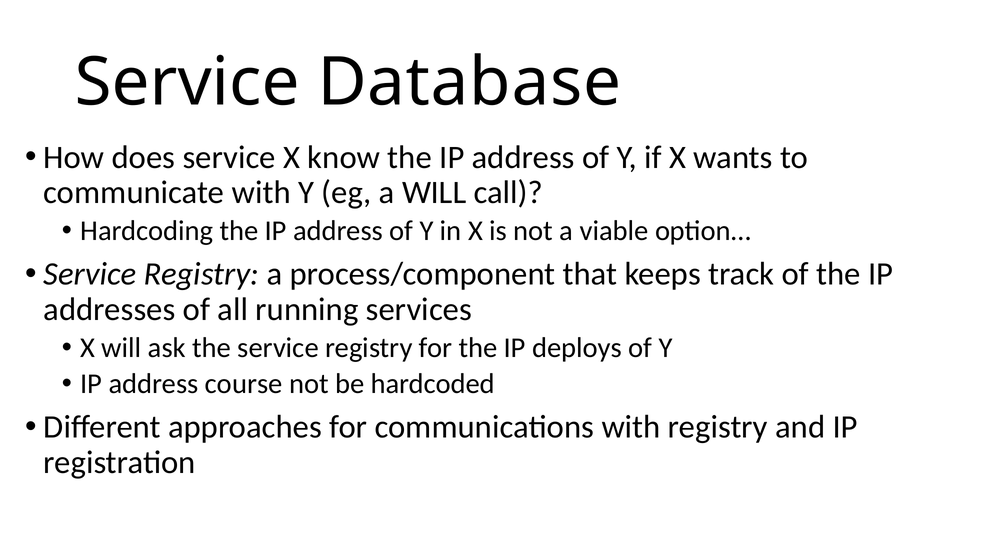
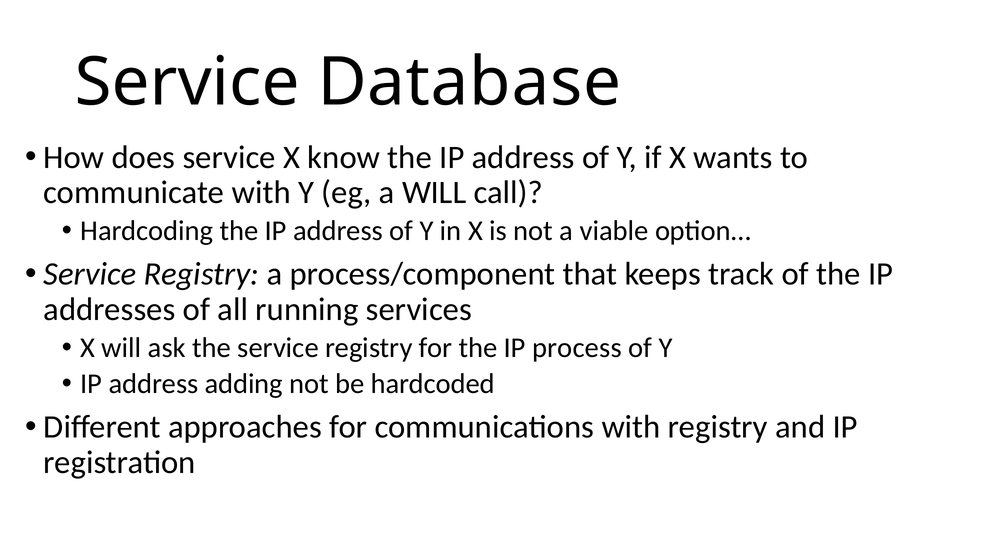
deploys: deploys -> process (577, 348)
course: course -> adding (244, 384)
